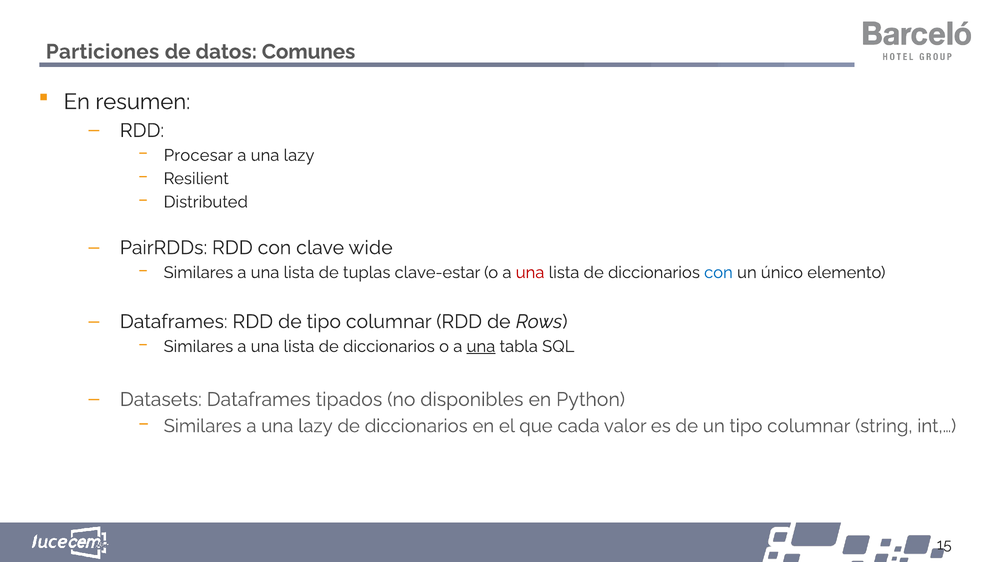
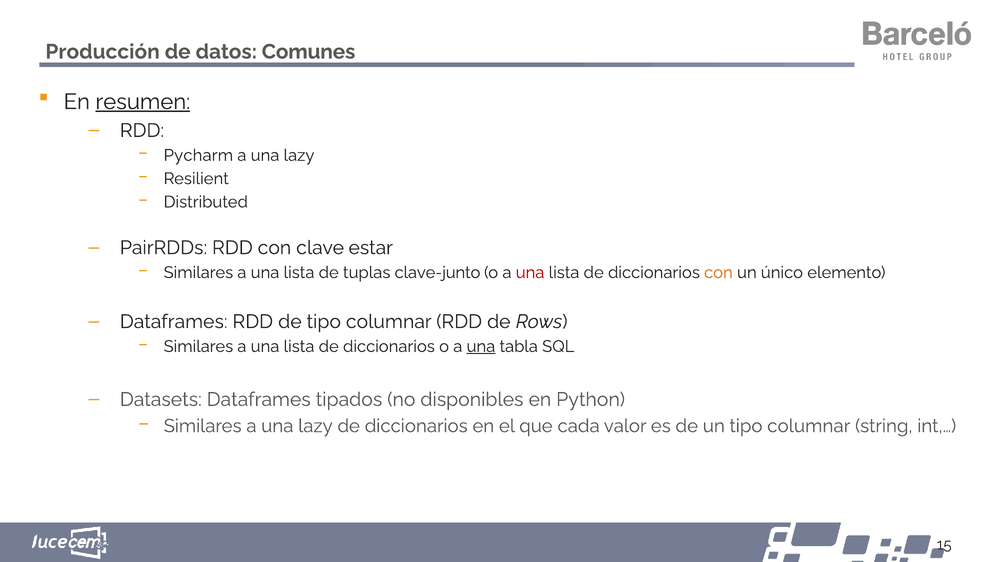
Particiones: Particiones -> Producción (103, 52)
resumen underline: none -> present (143, 102)
Procesar: Procesar -> Pycharm (198, 155)
wide: wide -> estar (371, 248)
clave-estar: clave-estar -> clave-junto (437, 273)
con colour: blue -> orange (718, 273)
